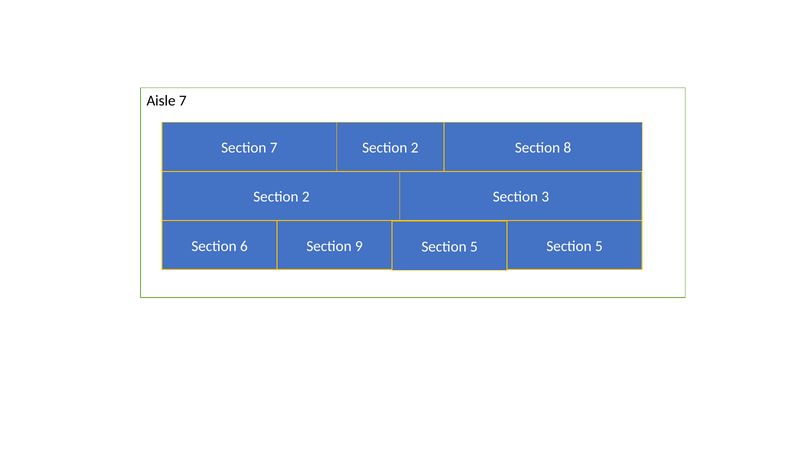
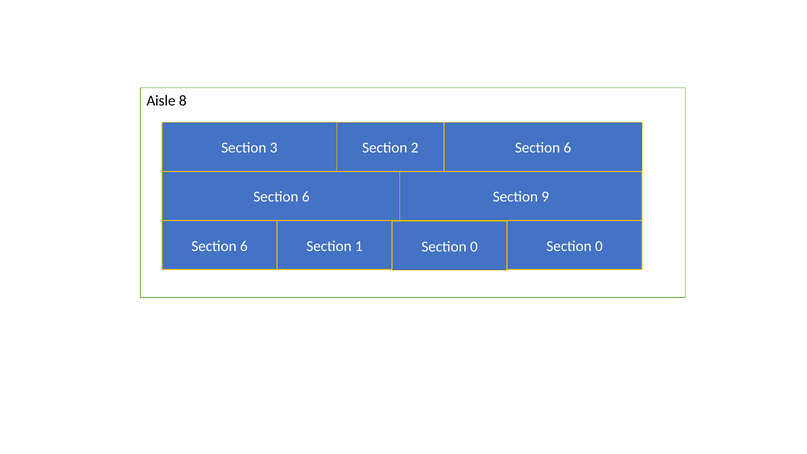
Aisle 7: 7 -> 8 (183, 101)
Section 7: 7 -> 3 (274, 148)
2 Section 8: 8 -> 6 (567, 148)
2: 2 -> 6 (306, 197)
3: 3 -> 9 (545, 197)
9: 9 -> 1 (359, 246)
5: 5 -> 0 (474, 247)
5: 5 -> 0 (599, 246)
